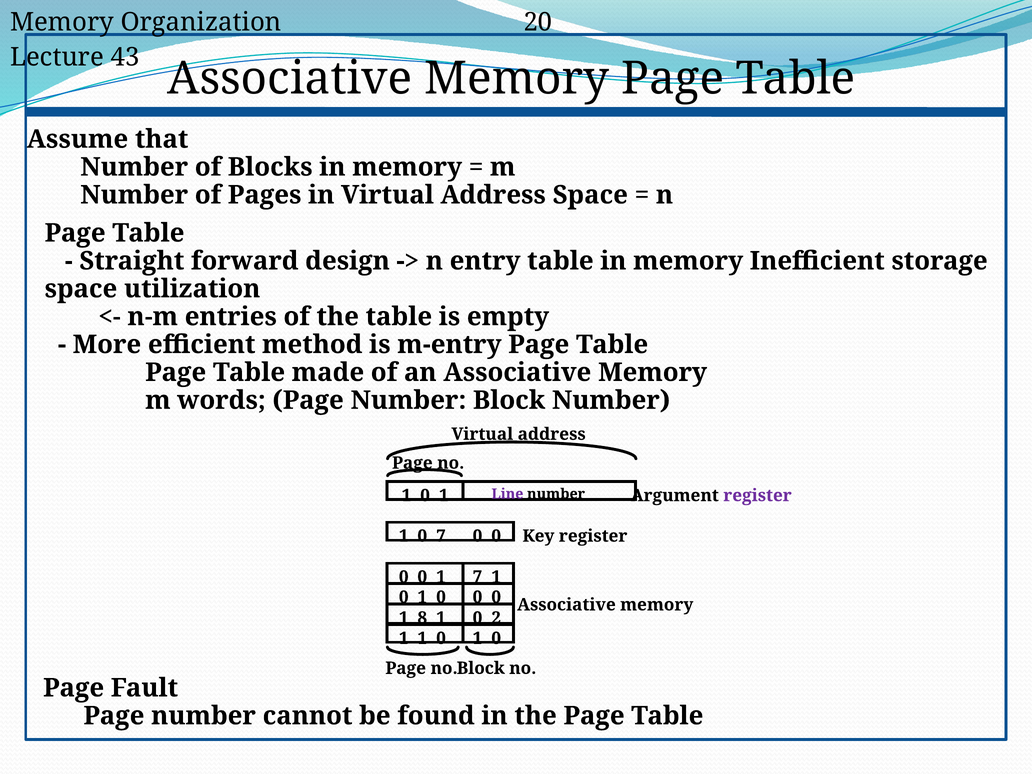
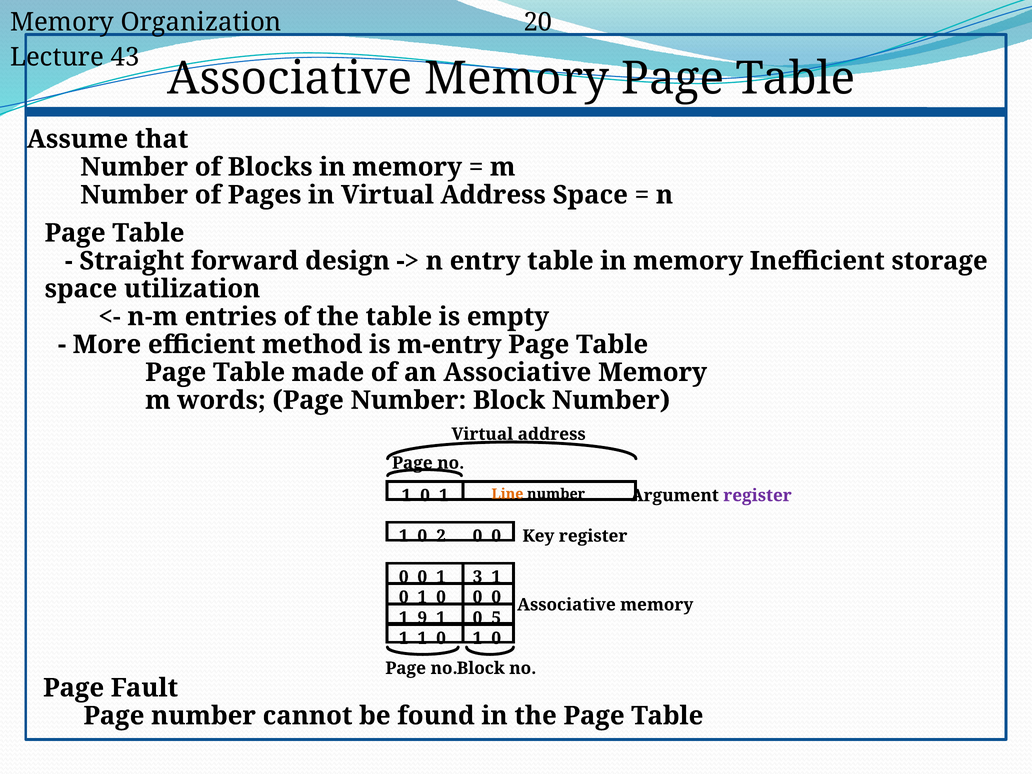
Line colour: purple -> orange (507, 494)
0 7: 7 -> 2 (441, 536)
1 7: 7 -> 3 (477, 577)
8: 8 -> 9 (422, 618)
2: 2 -> 5 (496, 618)
